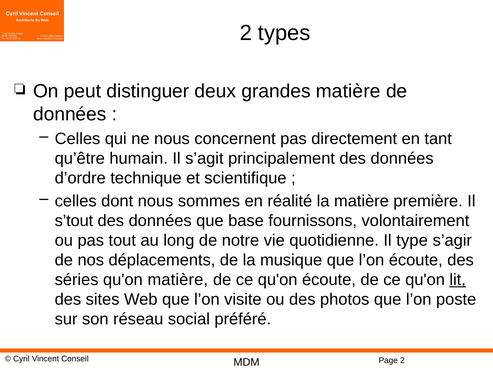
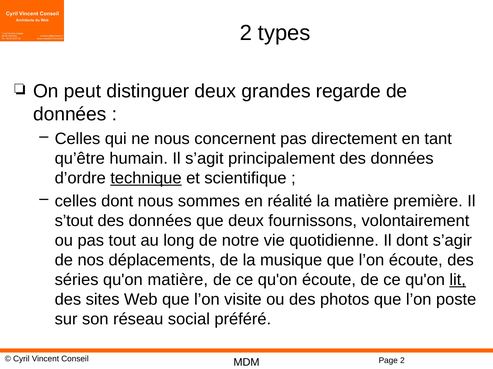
grandes matière: matière -> regarde (348, 91)
technique underline: none -> present (146, 178)
que base: base -> deux (246, 221)
Il type: type -> dont (412, 241)
